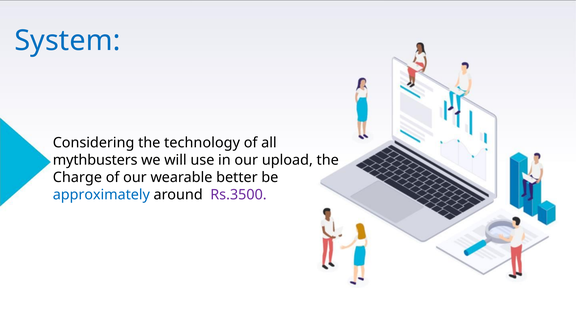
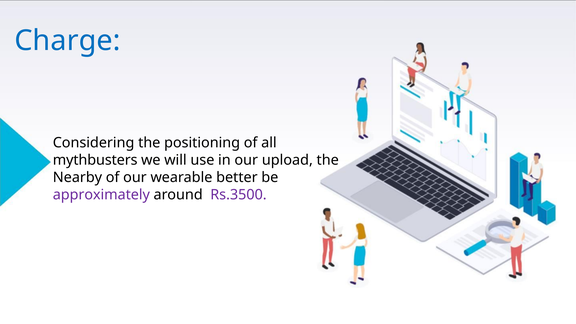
System: System -> Charge (67, 41)
technology: technology -> positioning (202, 143)
Charge: Charge -> Nearby (77, 177)
approximately colour: blue -> purple (101, 195)
